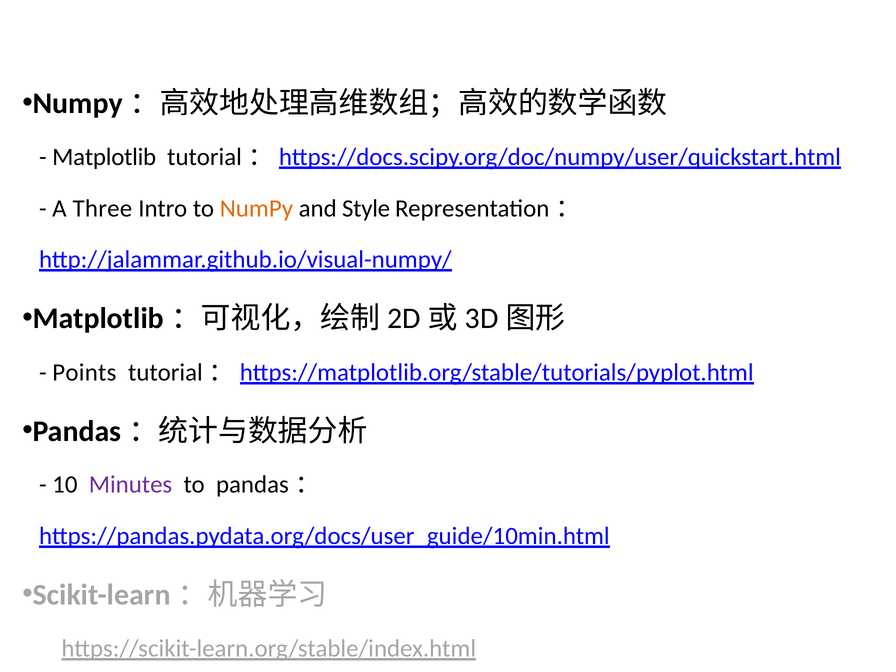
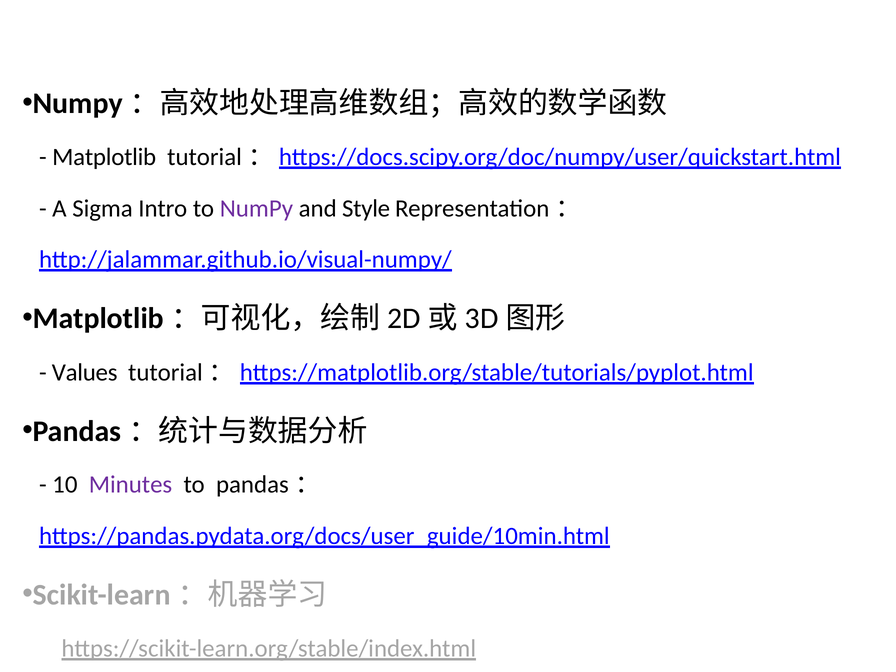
Three: Three -> Sigma (103, 209)
NumPy colour: orange -> purple (256, 209)
Points: Points -> Values (85, 372)
